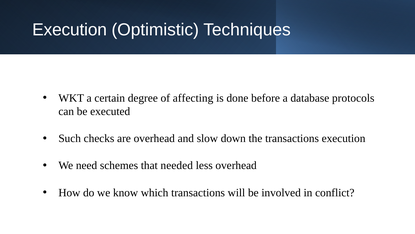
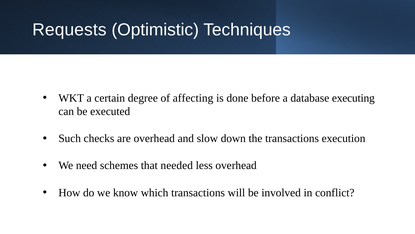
Execution: Execution -> Requests (69, 30)
protocols: protocols -> executing (353, 98)
